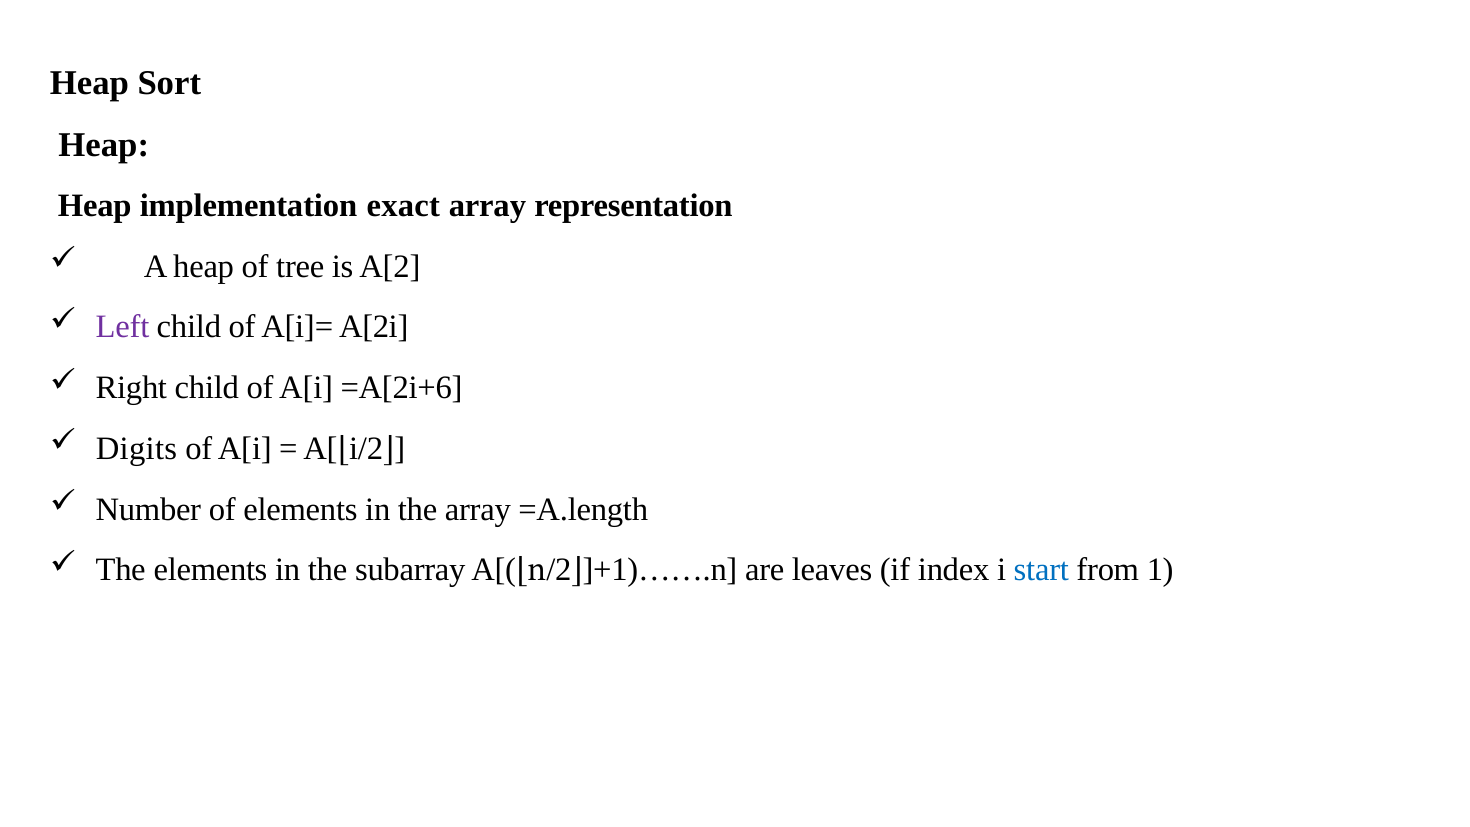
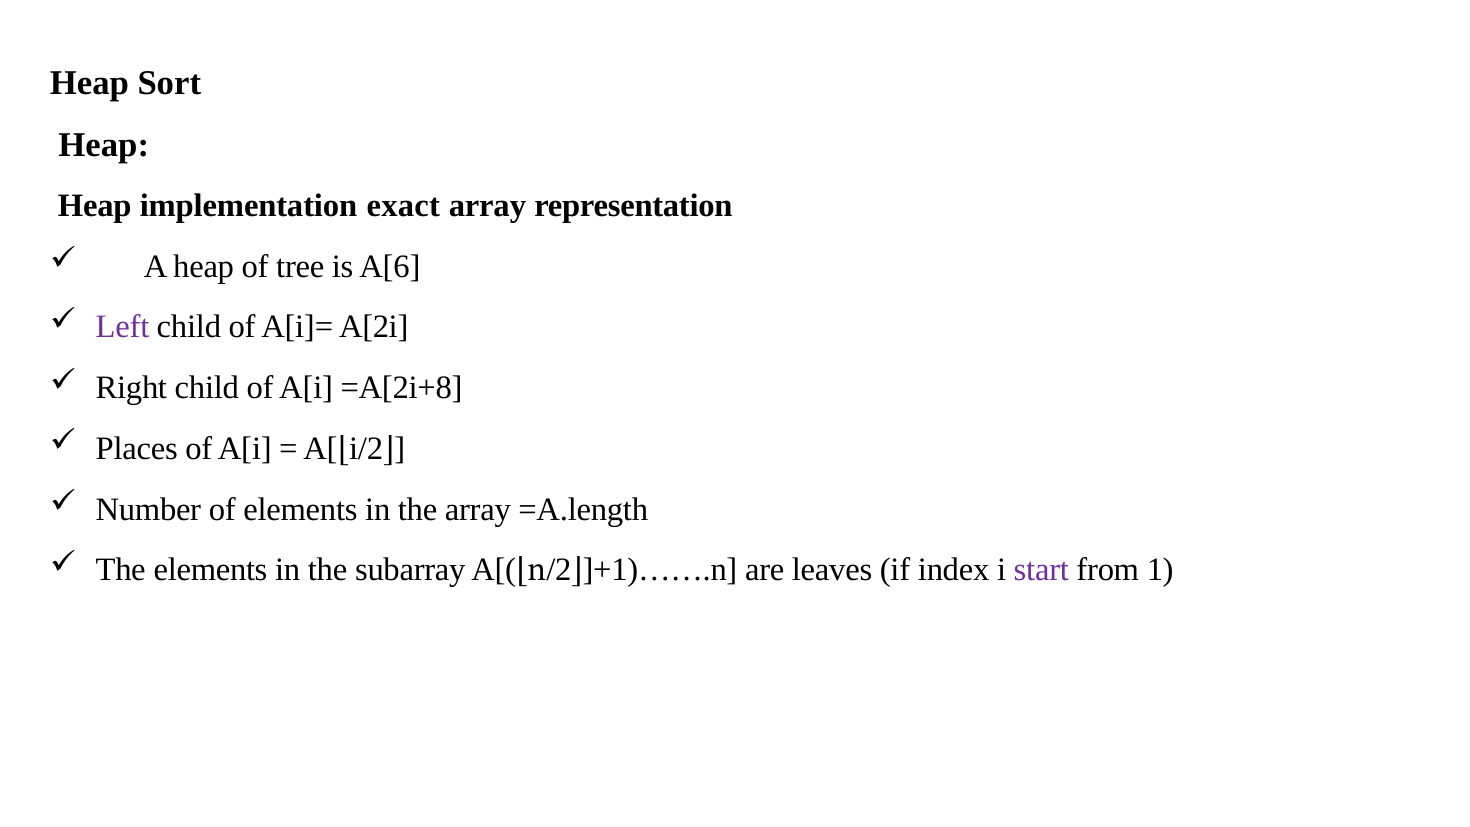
A[2: A[2 -> A[6 (390, 266)
=A[2i+6: =A[2i+6 -> =A[2i+8 (402, 388)
Digits: Digits -> Places (137, 449)
start colour: blue -> purple (1041, 570)
